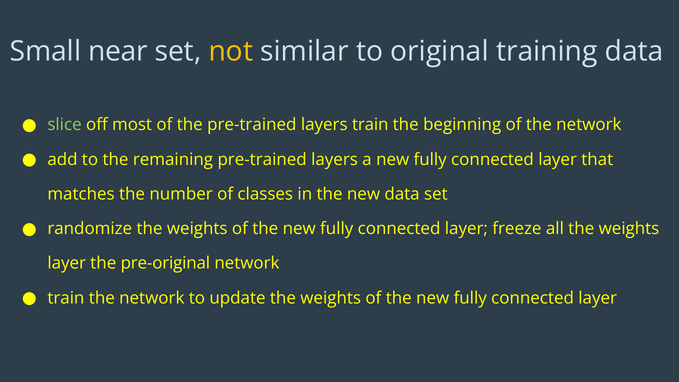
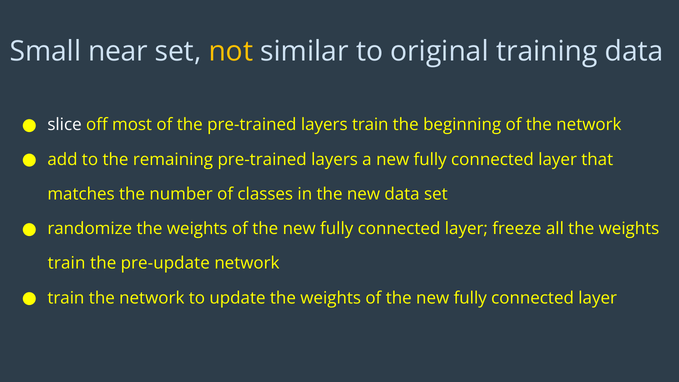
slice colour: light green -> white (65, 125)
layer: layer -> train (67, 263)
pre-original: pre-original -> pre-update (165, 263)
